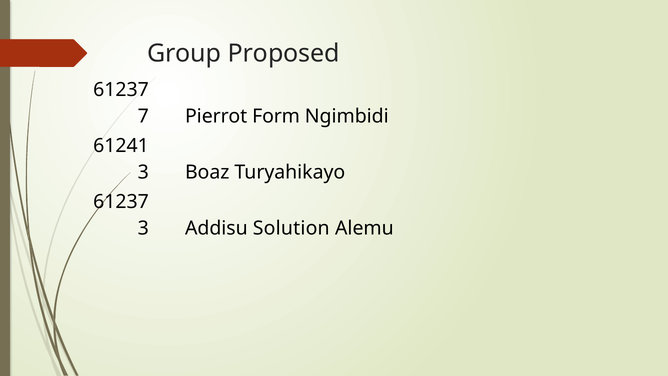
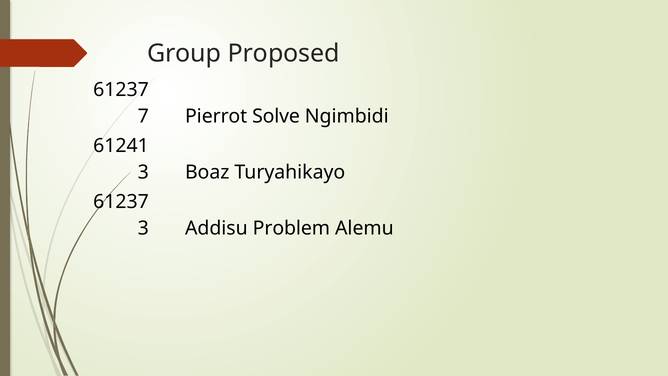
Form: Form -> Solve (276, 116)
Solution: Solution -> Problem (291, 228)
